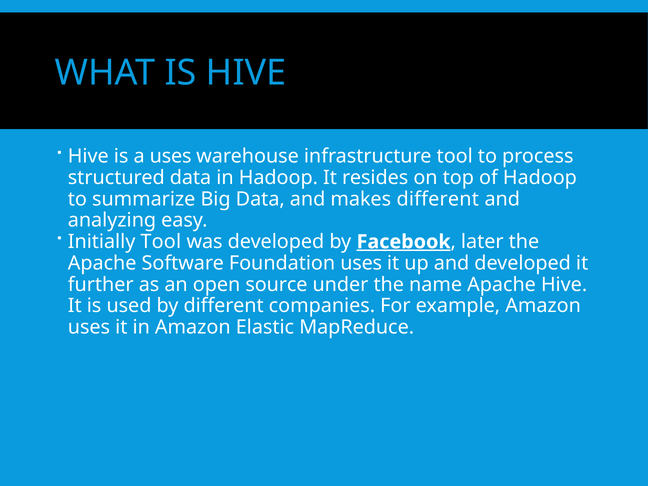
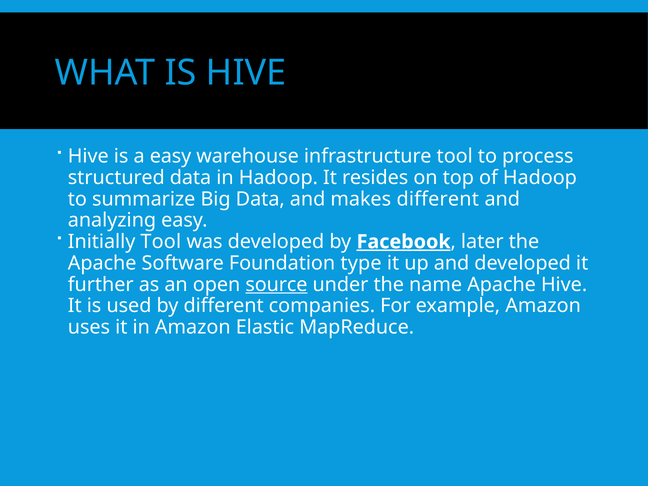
a uses: uses -> easy (171, 156)
Foundation uses: uses -> type (361, 263)
source underline: none -> present (276, 285)
